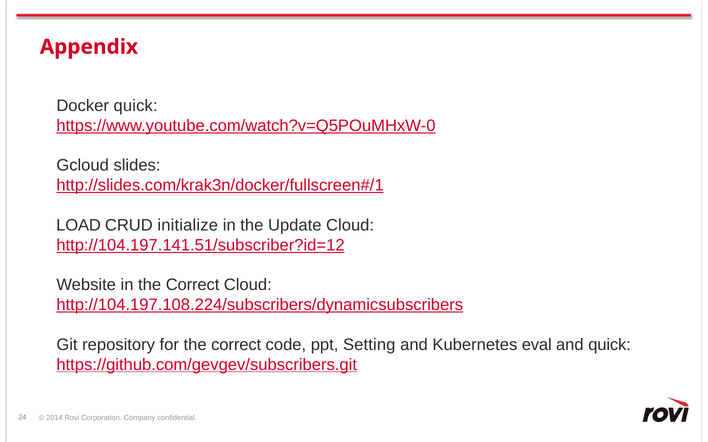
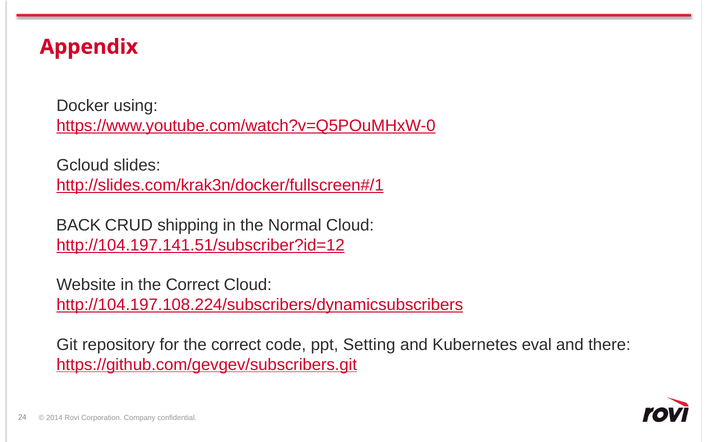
Docker quick: quick -> using (136, 106)
LOAD: LOAD -> BACK (79, 225)
initialize: initialize -> shipping (188, 225)
Update: Update -> Normal (295, 225)
and quick: quick -> there (609, 345)
